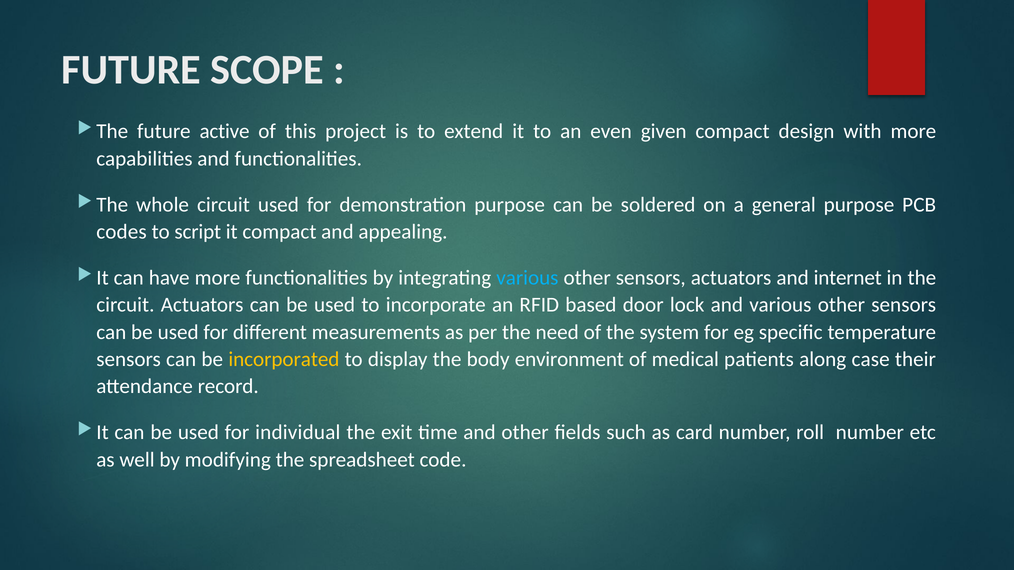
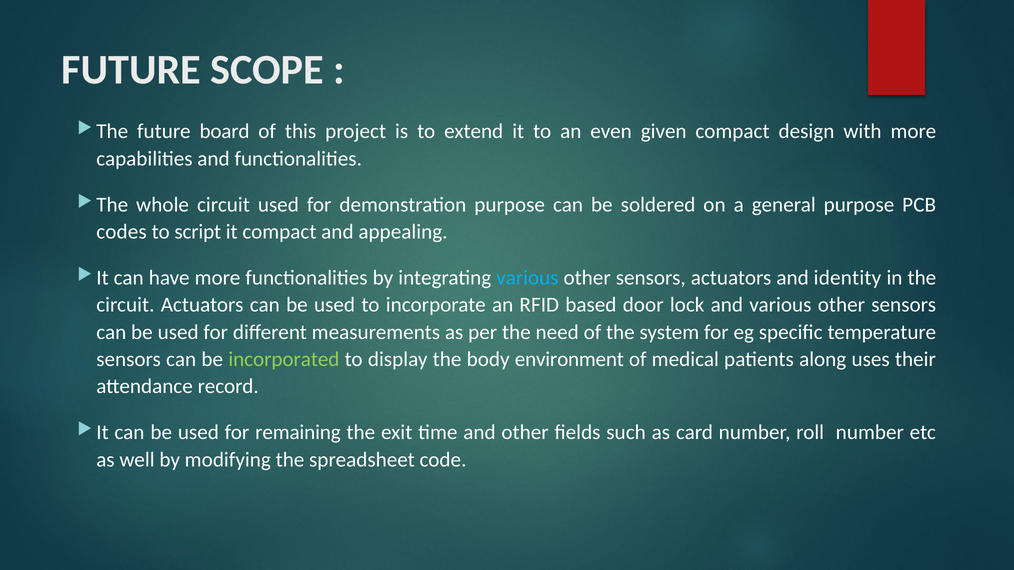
active: active -> board (225, 132)
internet: internet -> identity (847, 278)
incorporated colour: yellow -> light green (284, 359)
case: case -> uses (871, 359)
individual: individual -> remaining (298, 433)
